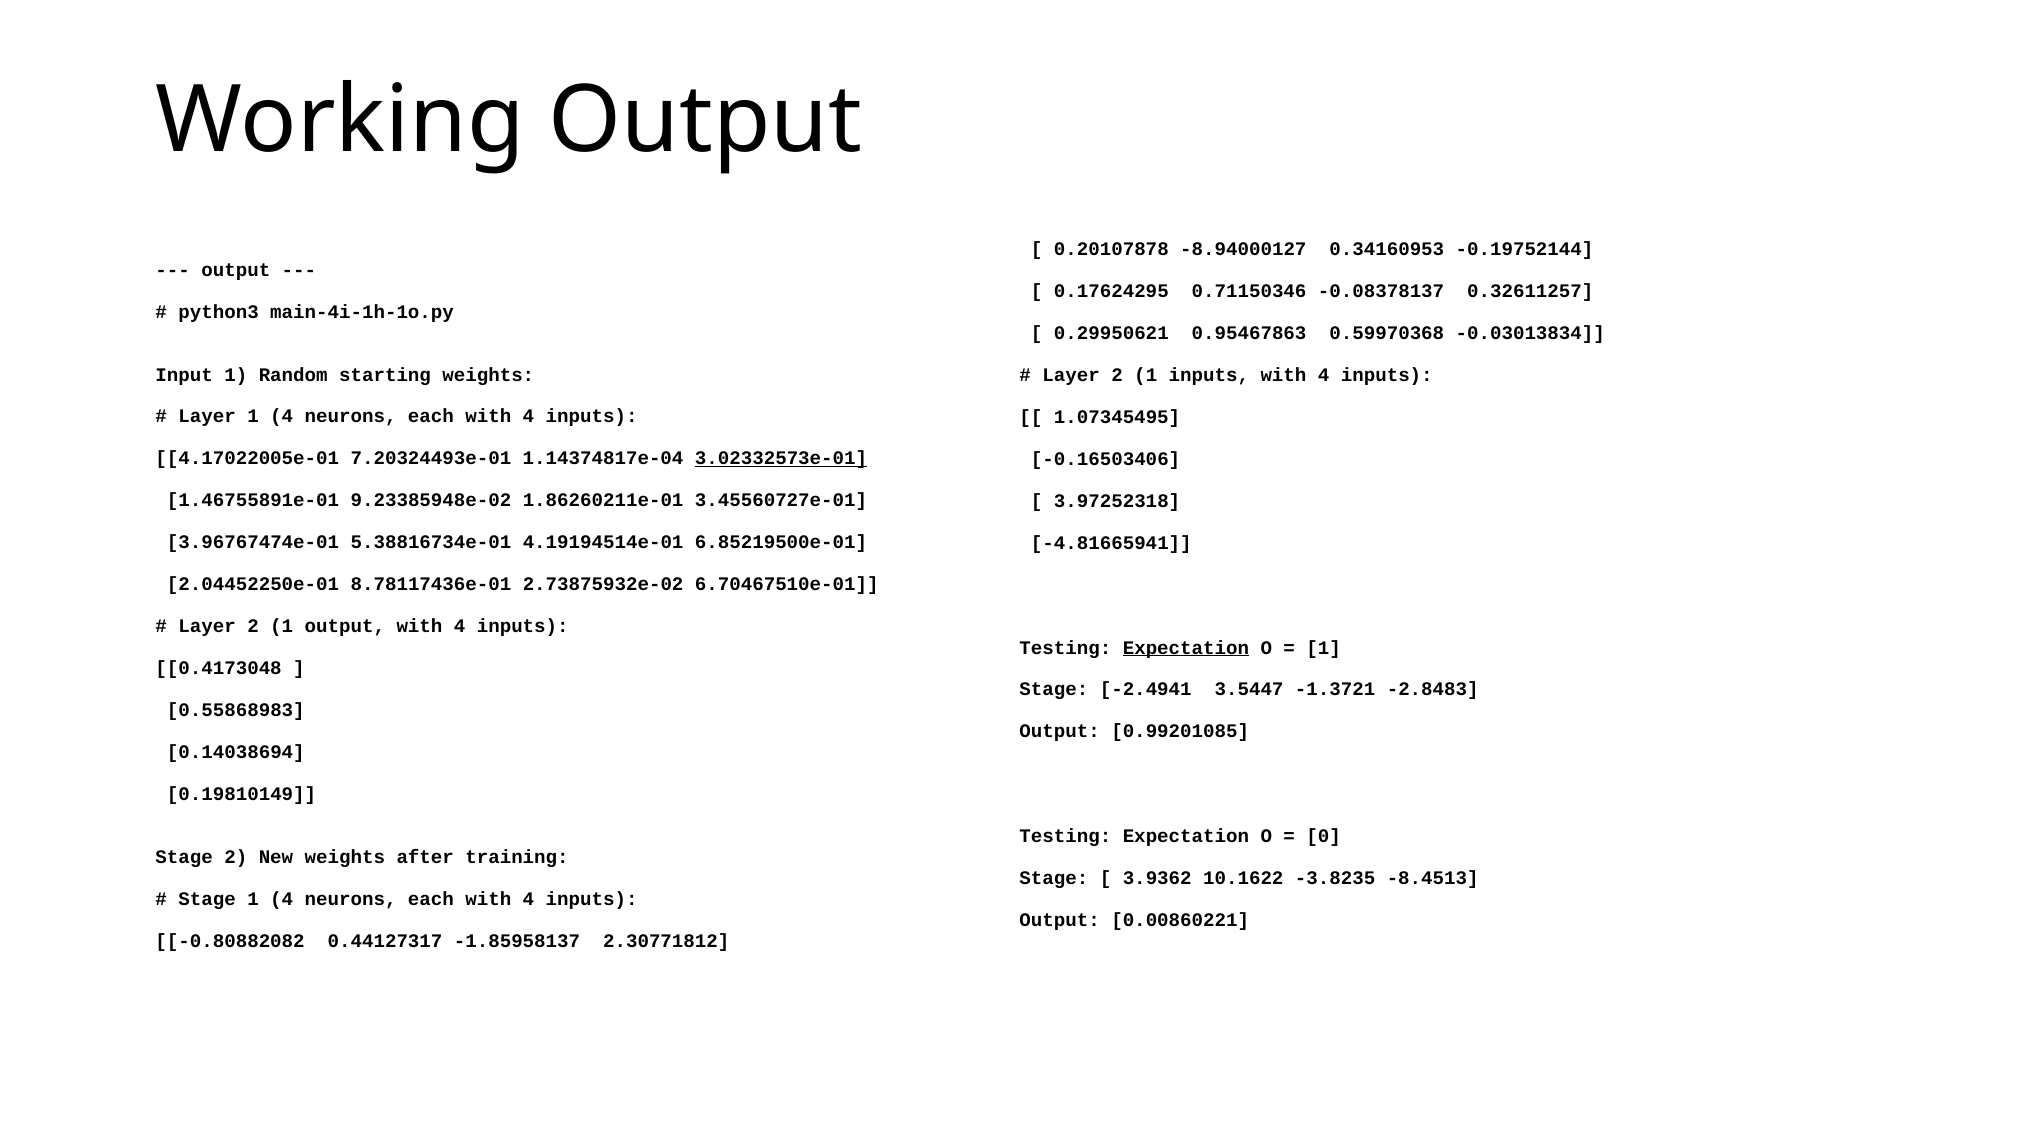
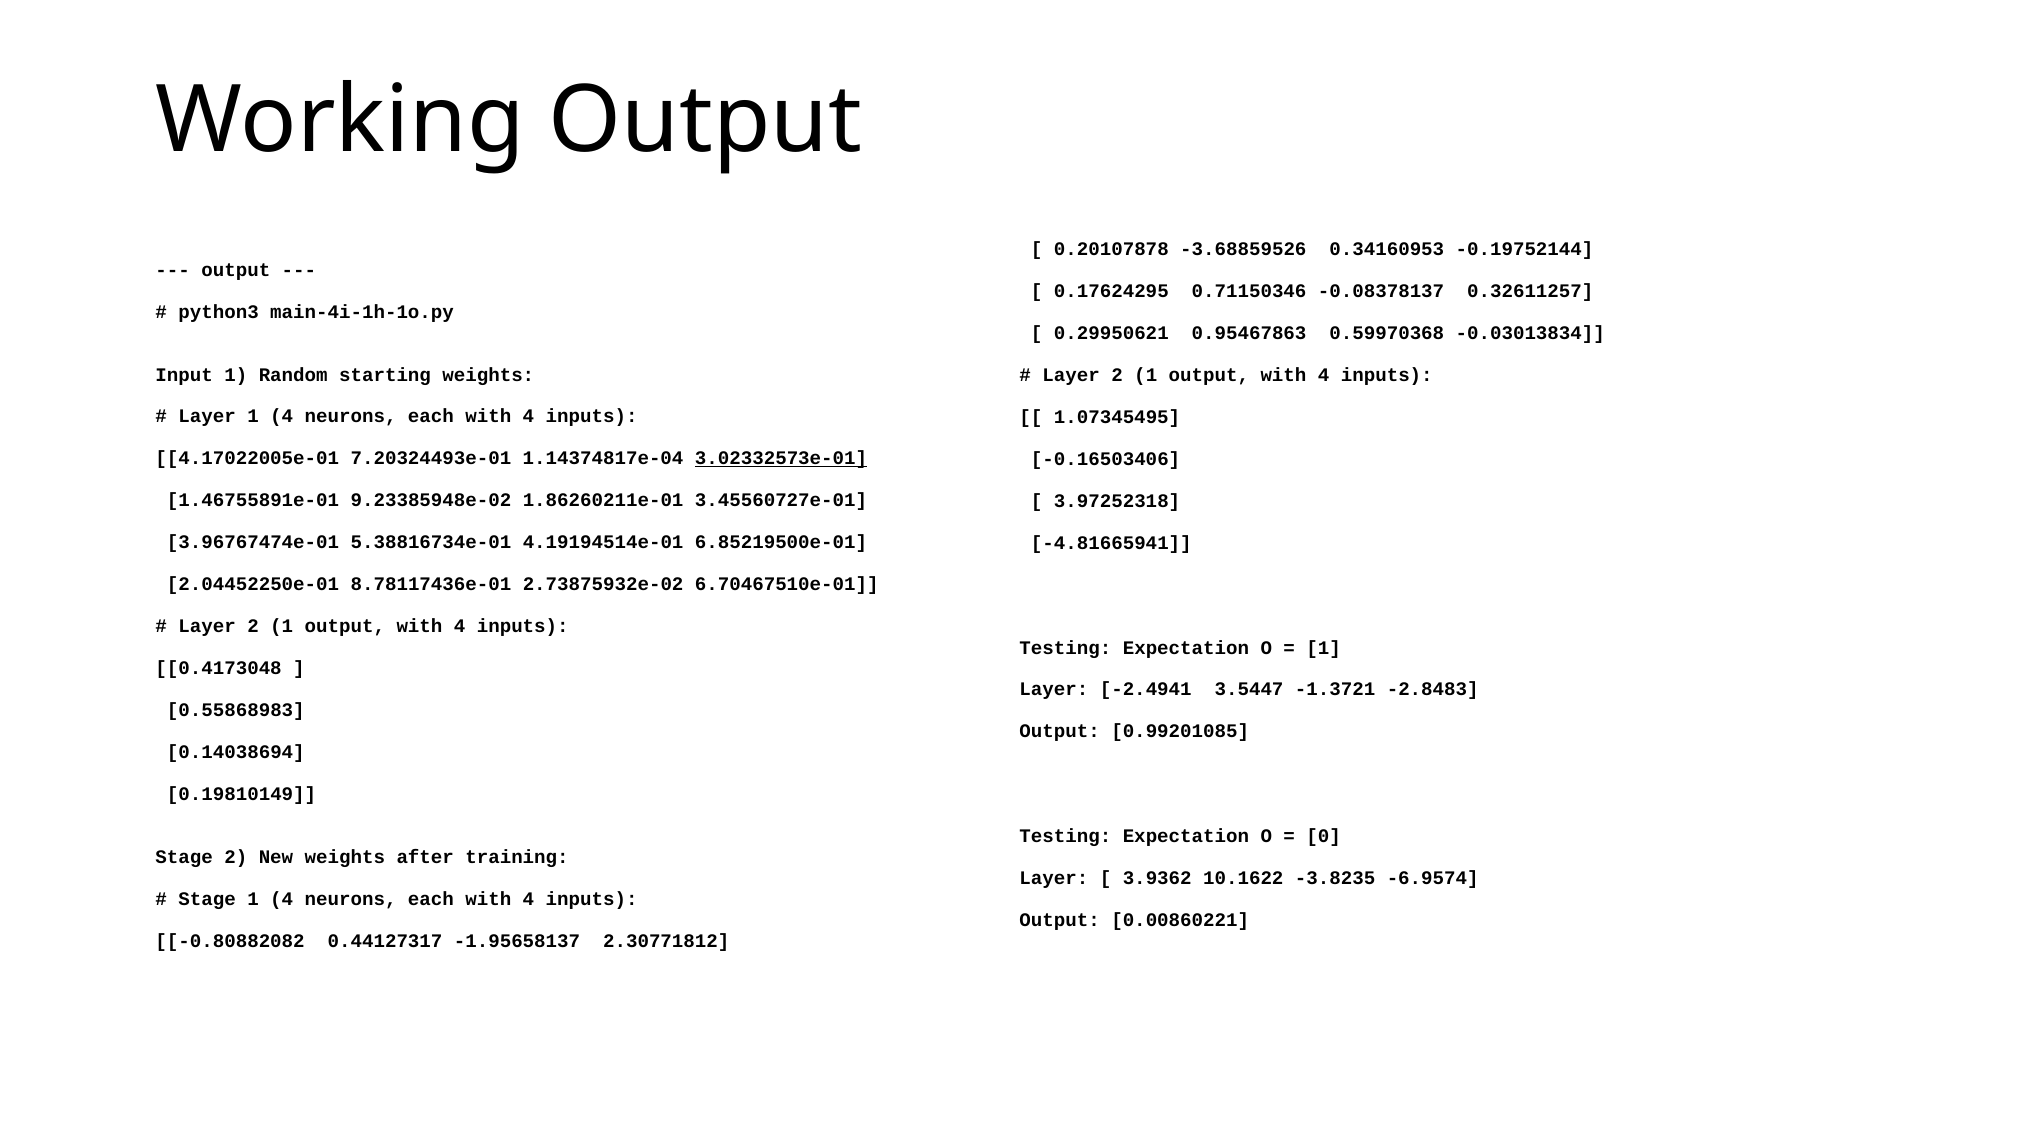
-8.94000127: -8.94000127 -> -3.68859526 (1243, 249)
inputs: inputs -> output (1209, 375)
Expectation underline: present -> none (1186, 648)
Stage: Stage -> Layer (1054, 690)
Stage: Stage -> Layer (1054, 878)
-8.4513: -8.4513 -> -6.9574 (1433, 878)
-1.85958137: -1.85958137 -> -1.95658137 (517, 941)
